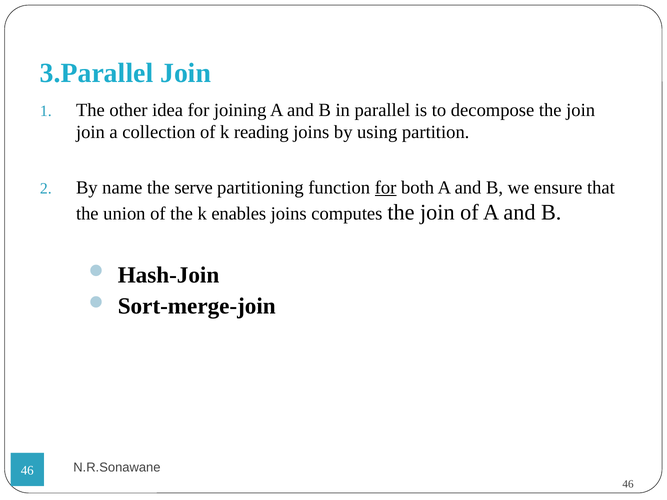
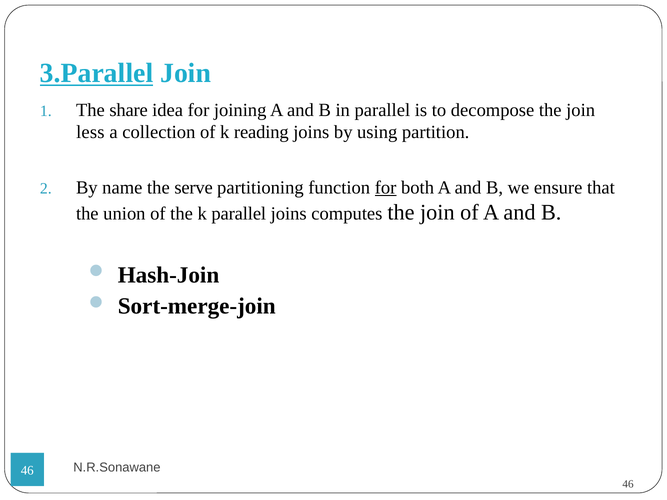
3.Parallel underline: none -> present (97, 73)
other: other -> share (129, 110)
join: join -> less (90, 132)
k enables: enables -> parallel (239, 213)
